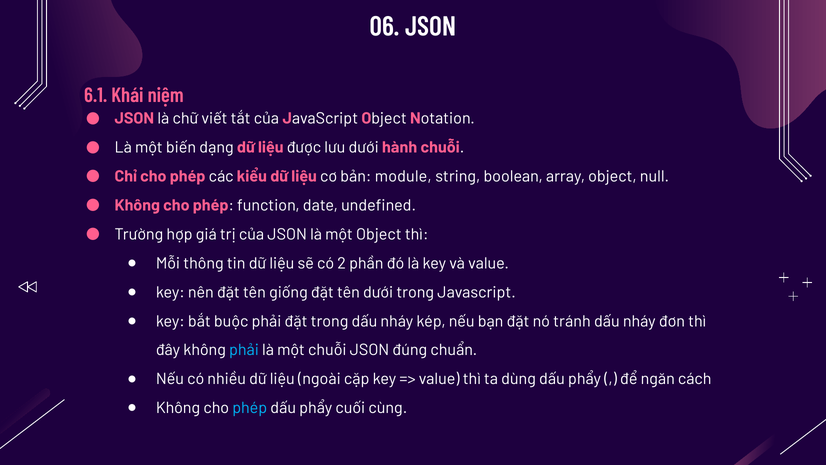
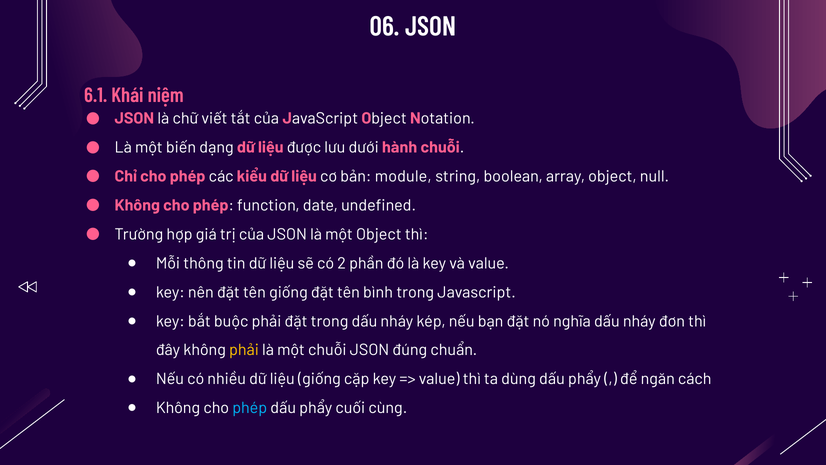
tên dưới: dưới -> bình (378, 292)
tránh: tránh -> nghĩa (572, 321)
phải colour: light blue -> yellow (244, 350)
liệu ngoài: ngoài -> giống (319, 379)
